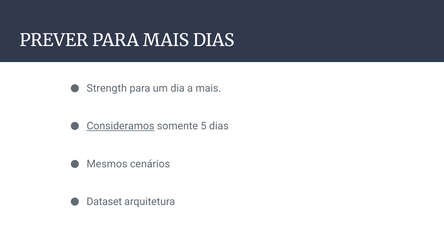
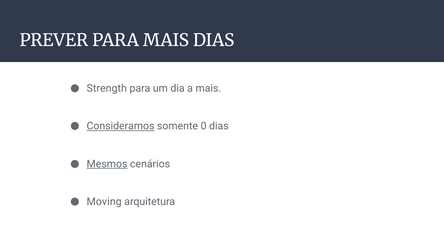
5: 5 -> 0 (204, 126)
Mesmos underline: none -> present (107, 164)
Dataset: Dataset -> Moving (104, 201)
